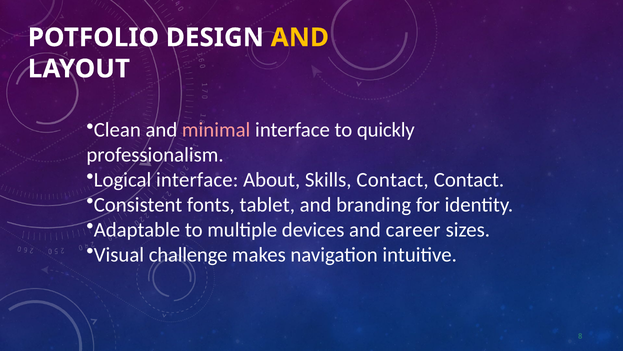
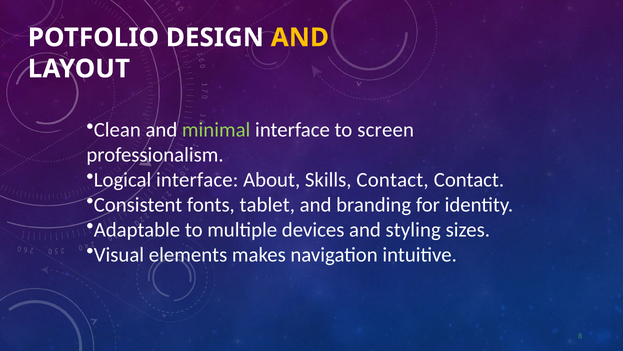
minimal colour: pink -> light green (216, 130)
quickly: quickly -> screen (386, 130)
career: career -> styling (413, 230)
challenge: challenge -> elements (188, 255)
